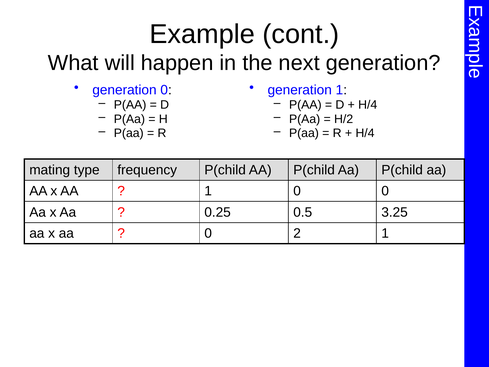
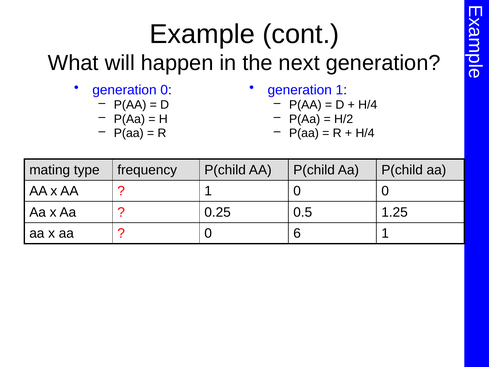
3.25: 3.25 -> 1.25 (395, 212)
2: 2 -> 6 (297, 233)
